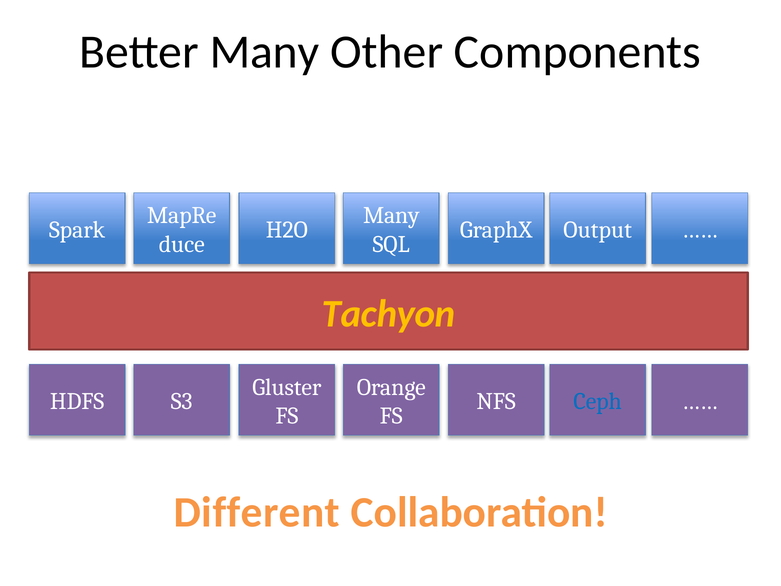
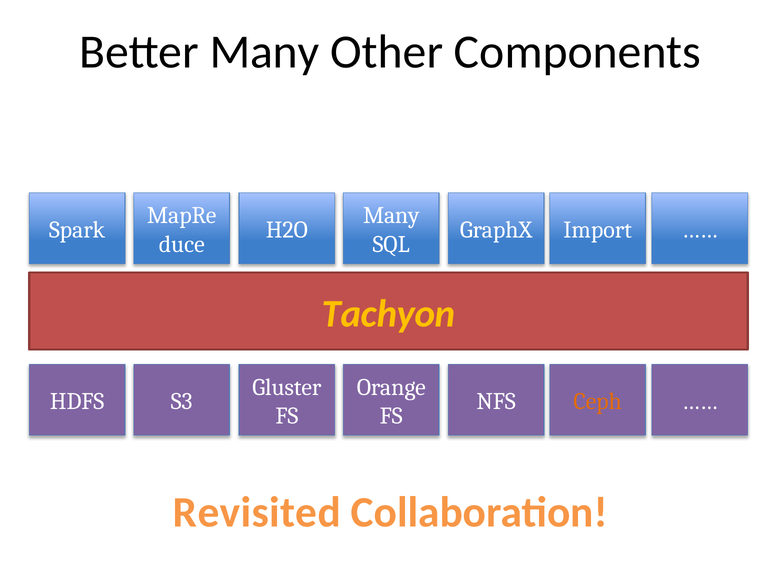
Output: Output -> Import (598, 230)
Ceph colour: blue -> orange (598, 401)
Different: Different -> Revisited (257, 512)
